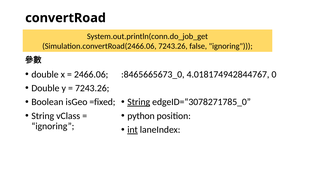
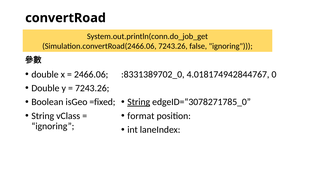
:8465665673_0: :8465665673_0 -> :8331389702_0 (153, 74)
python: python -> format (141, 116)
int underline: present -> none (133, 129)
